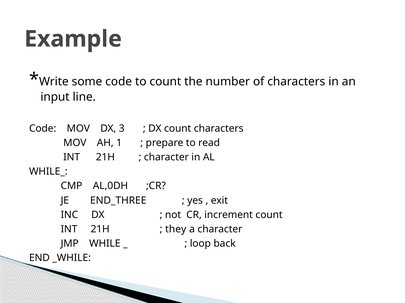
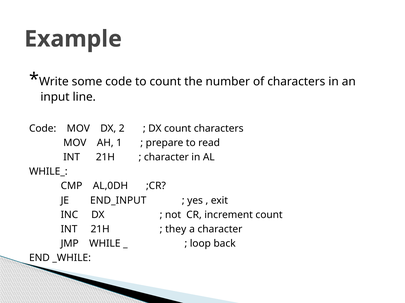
3: 3 -> 2 (122, 129)
END_THREE: END_THREE -> END_INPUT (118, 201)
